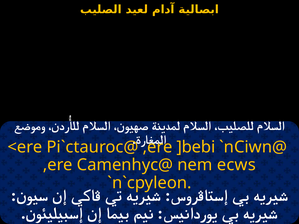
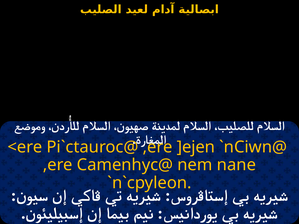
]bebi: ]bebi -> ]ejen (196, 147)
ecws: ecws -> nane (236, 165)
